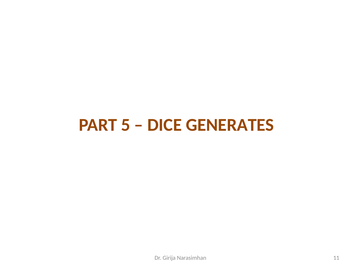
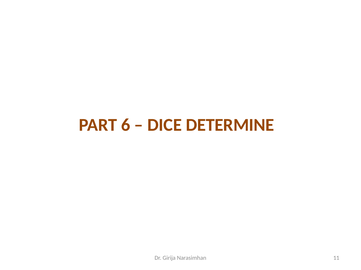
5: 5 -> 6 (126, 125)
GENERATES: GENERATES -> DETERMINE (230, 125)
